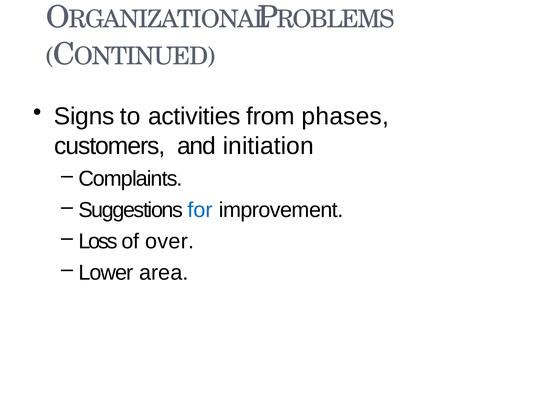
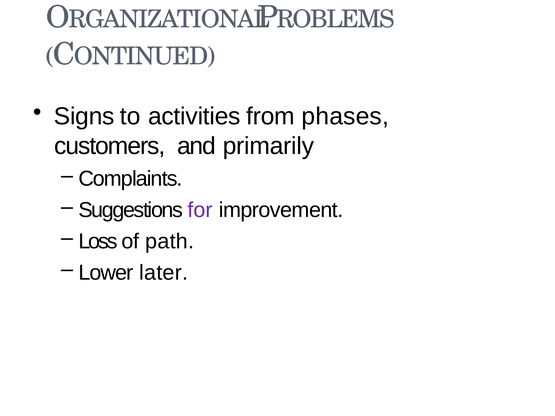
initiation: initiation -> primarily (268, 146)
for colour: blue -> purple (200, 210)
over: over -> path (170, 242)
area: area -> later (164, 273)
